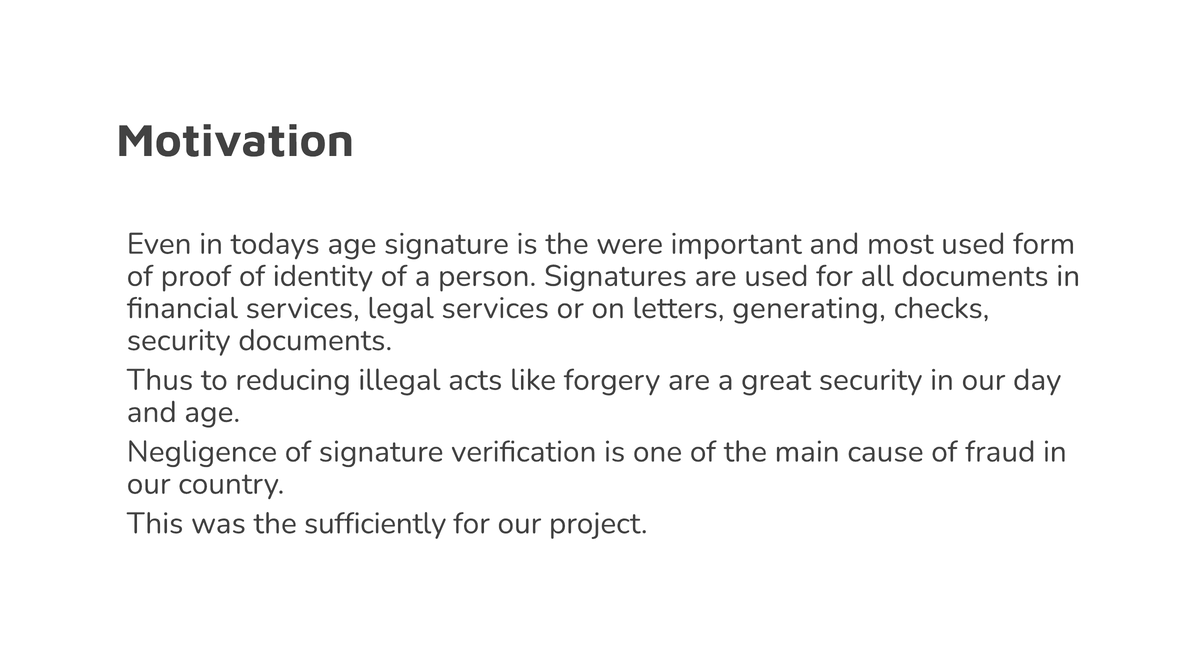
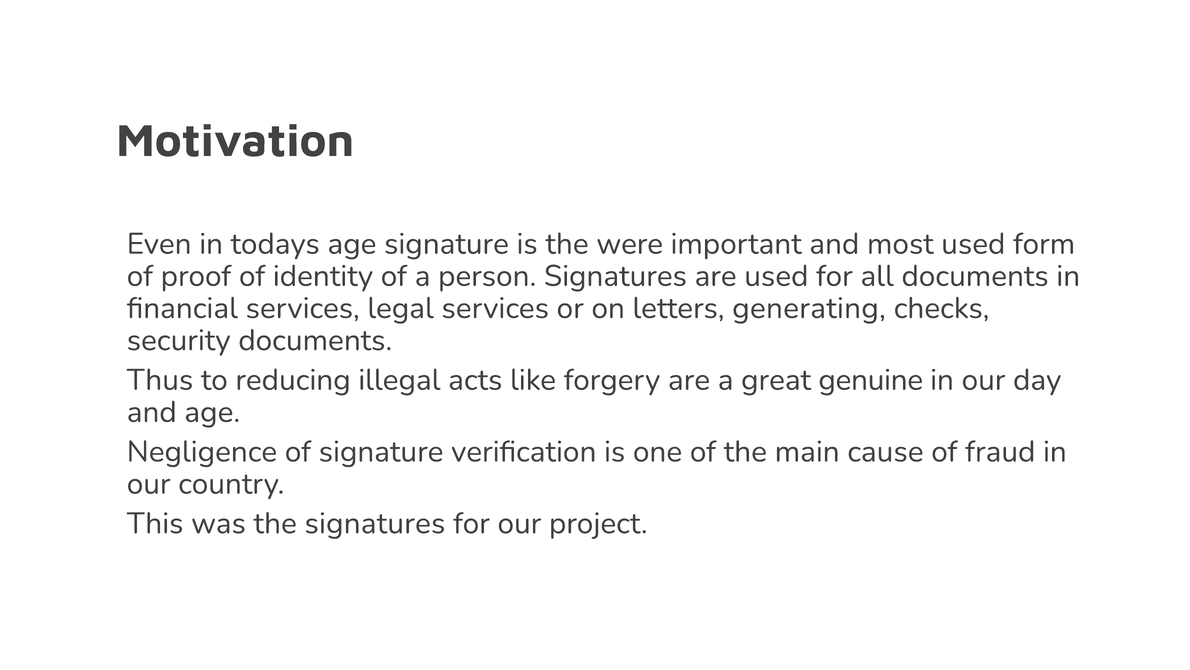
great security: security -> genuine (871, 380)
the sufficiently: sufficiently -> signatures (375, 523)
